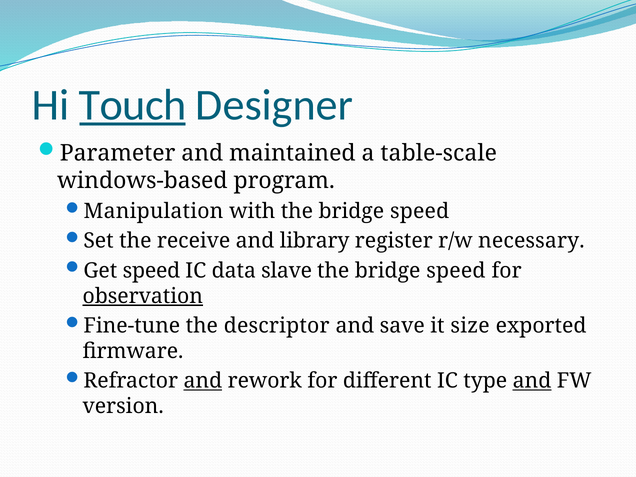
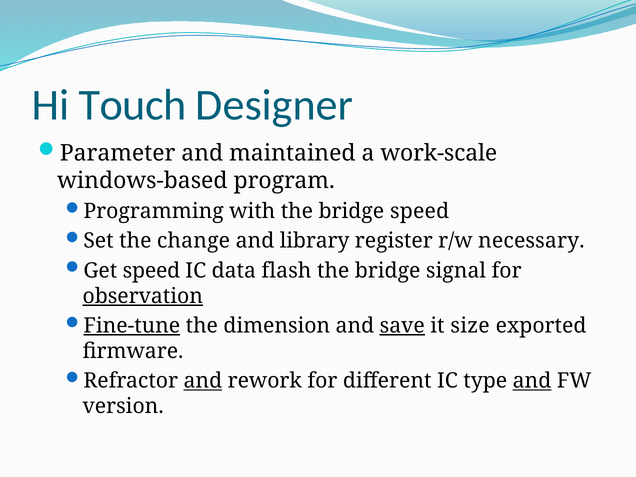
Touch underline: present -> none (133, 105)
table-scale: table-scale -> work-scale (439, 153)
Manipulation: Manipulation -> Programming (154, 211)
receive: receive -> change (194, 241)
slave: slave -> flash (286, 271)
speed: speed -> signal (456, 271)
Fine-tune underline: none -> present (132, 326)
descriptor: descriptor -> dimension (277, 326)
save underline: none -> present (402, 326)
